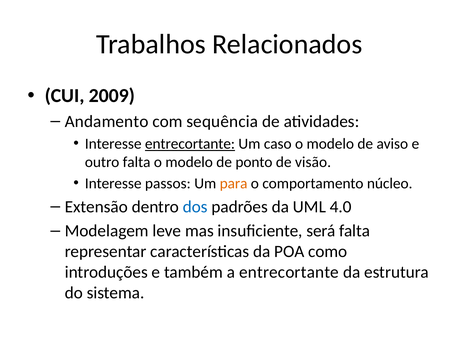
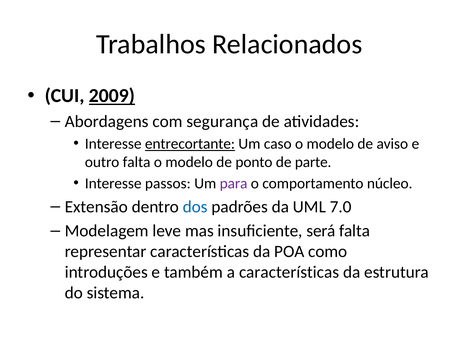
2009 underline: none -> present (112, 96)
Andamento: Andamento -> Abordagens (107, 121)
sequência: sequência -> segurança (222, 121)
visão: visão -> parte (313, 162)
para colour: orange -> purple (234, 184)
4.0: 4.0 -> 7.0 (341, 207)
a entrecortante: entrecortante -> características (289, 272)
